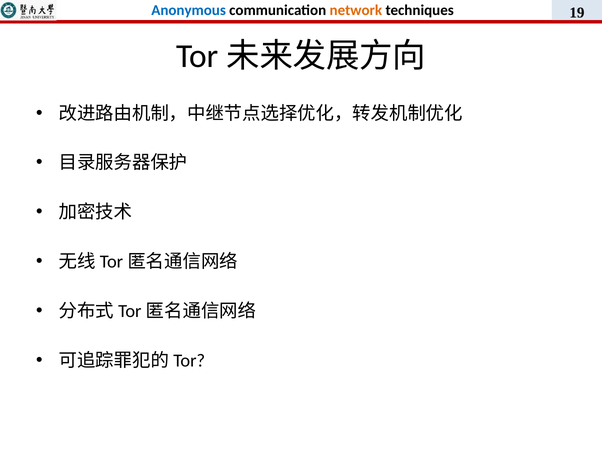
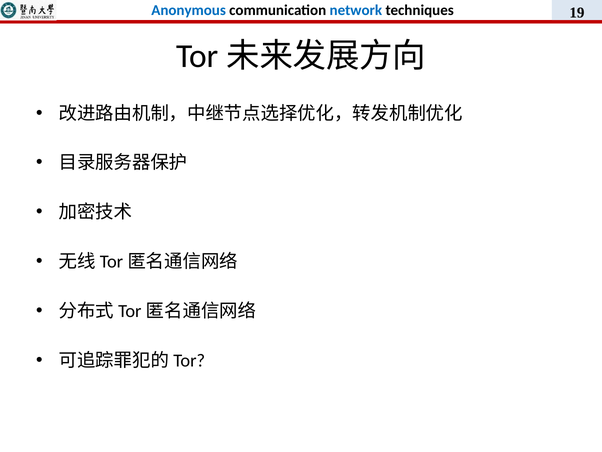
network colour: orange -> blue (356, 10)
